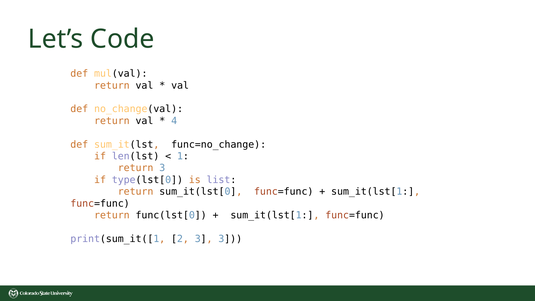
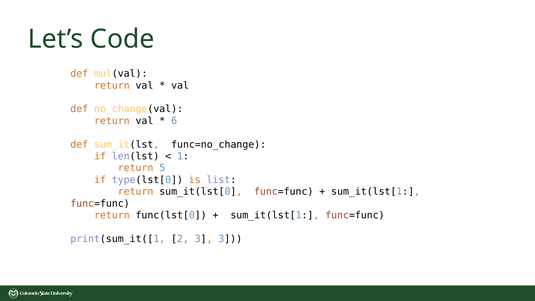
4: 4 -> 6 (174, 121)
return 3: 3 -> 5 (162, 168)
